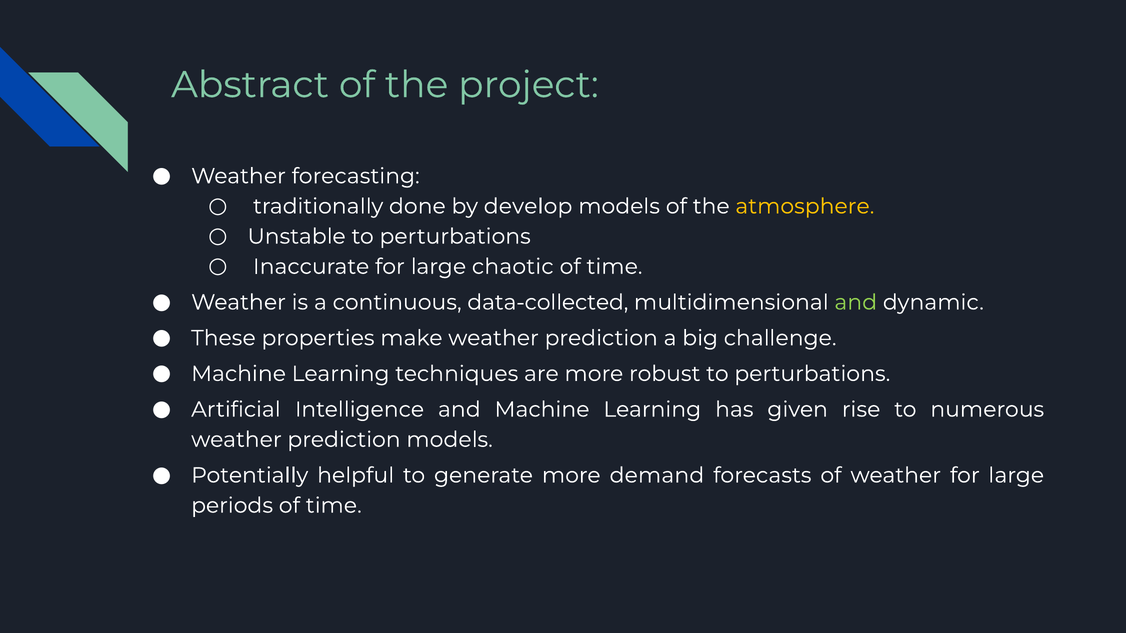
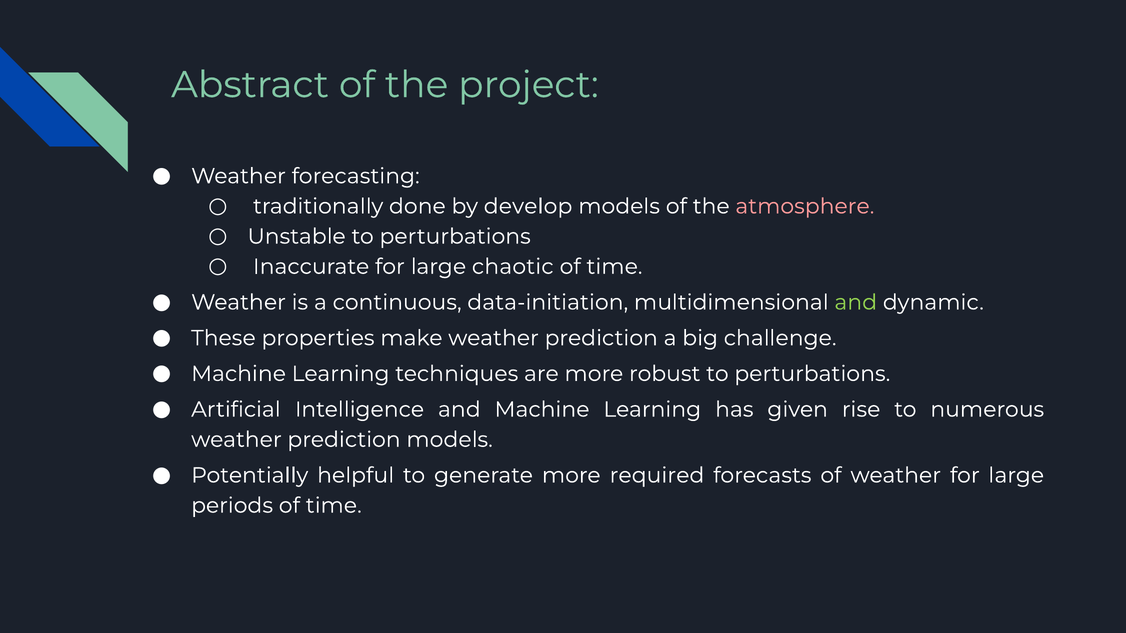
atmosphere colour: yellow -> pink (805, 206)
data-collected: data-collected -> data-initiation (548, 303)
demand: demand -> required (657, 476)
